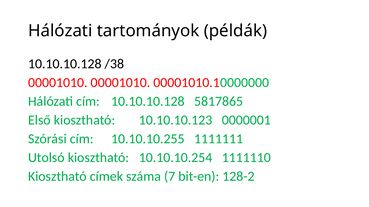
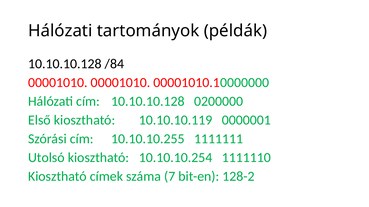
/38: /38 -> /84 (114, 64)
5817865: 5817865 -> 0200000 (219, 102)
10.10.10.123: 10.10.10.123 -> 10.10.10.119 (176, 120)
